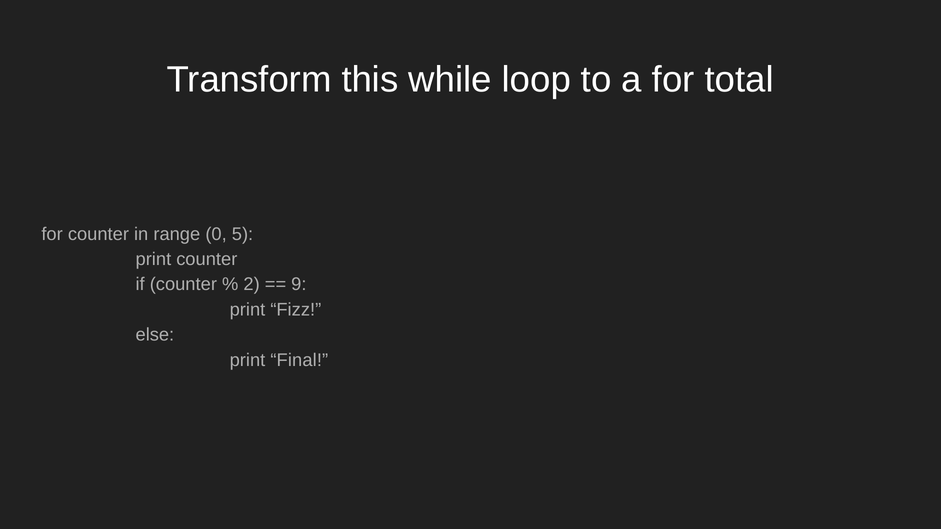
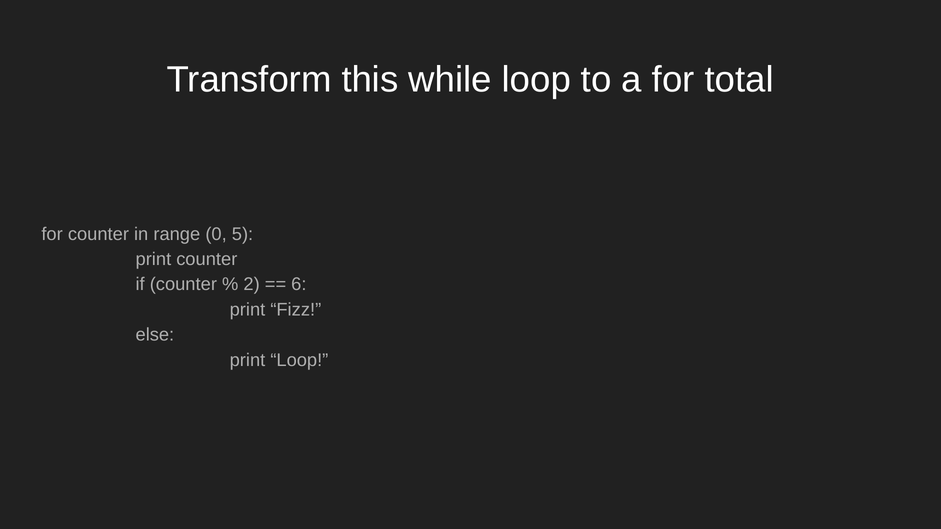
9: 9 -> 6 (299, 285)
print Final: Final -> Loop (299, 360)
